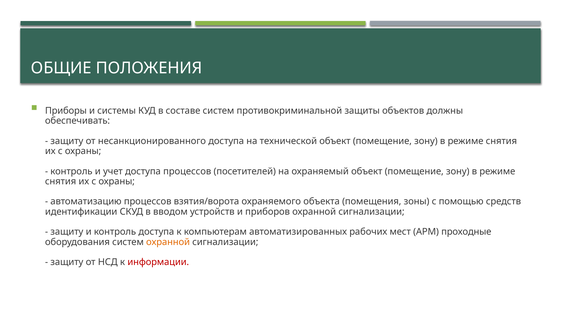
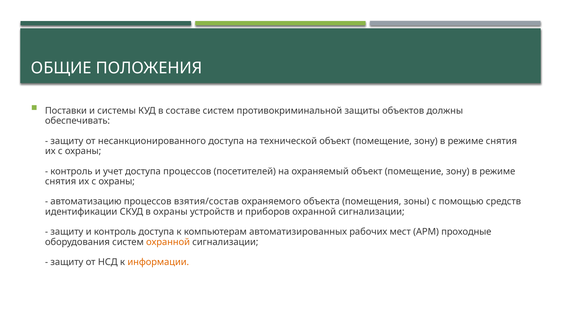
Приборы: Приборы -> Поставки (66, 111)
взятия/ворота: взятия/ворота -> взятия/состав (206, 201)
в вводом: вводом -> охраны (170, 211)
информации colour: red -> orange (158, 262)
